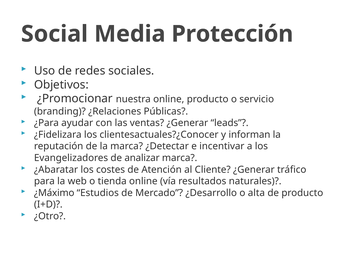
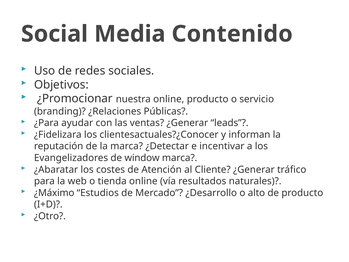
Protección: Protección -> Contenido (232, 34)
analizar: analizar -> window (142, 158)
alta: alta -> alto (256, 193)
